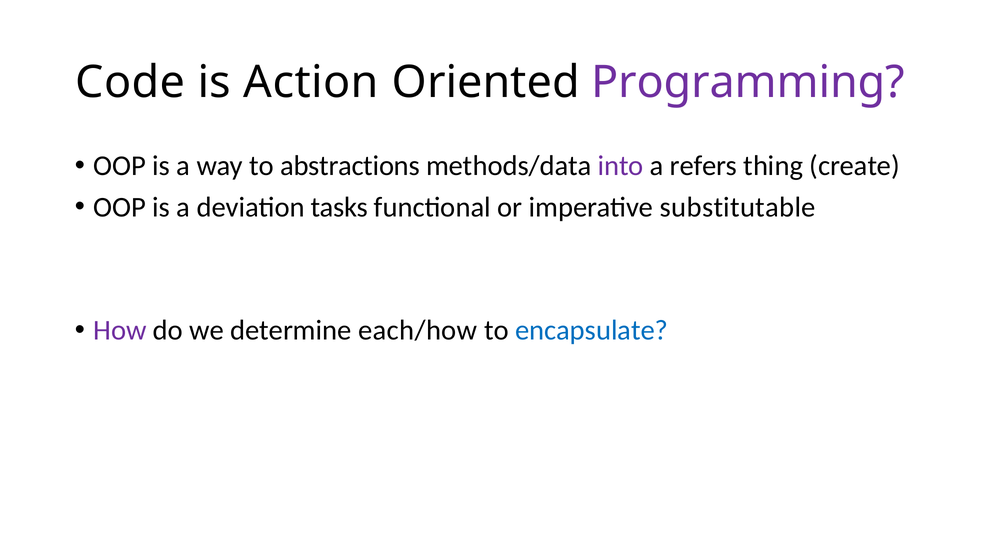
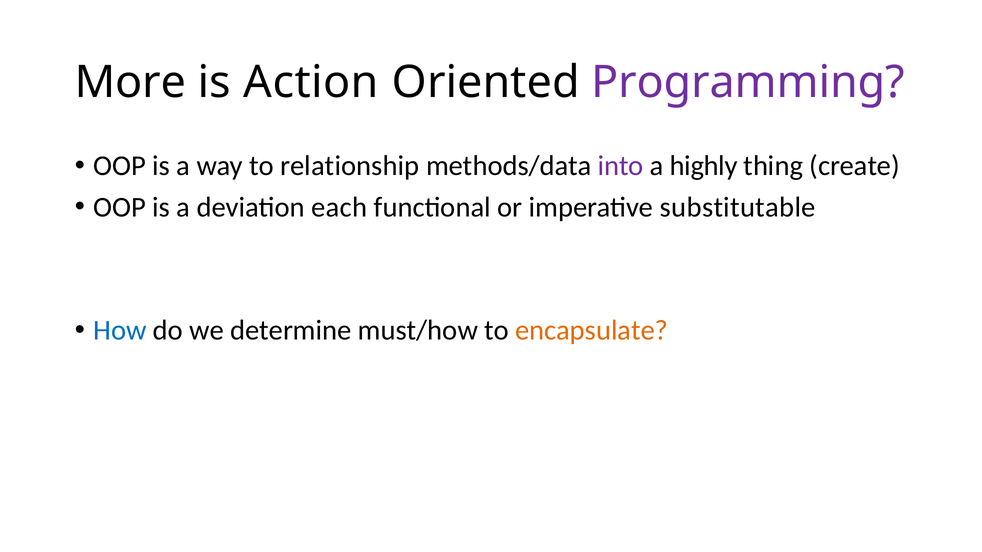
Code: Code -> More (131, 82)
abstractions: abstractions -> relationship (350, 166)
refers: refers -> highly (704, 166)
tasks: tasks -> each (339, 207)
How colour: purple -> blue (120, 331)
each/how: each/how -> must/how (418, 331)
encapsulate colour: blue -> orange (592, 331)
